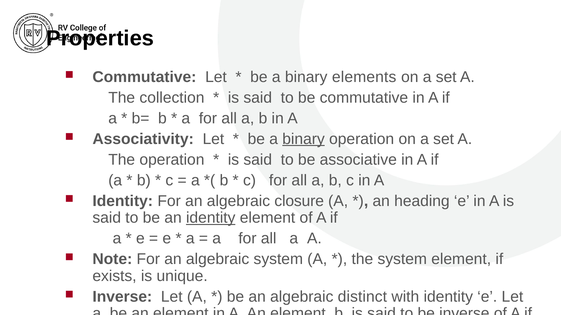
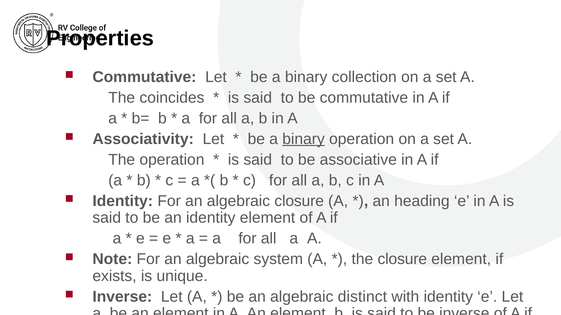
elements: elements -> collection (364, 77)
collection: collection -> coincides (172, 98)
identity underline: present -> none (211, 218)
the system: system -> closure (402, 260)
